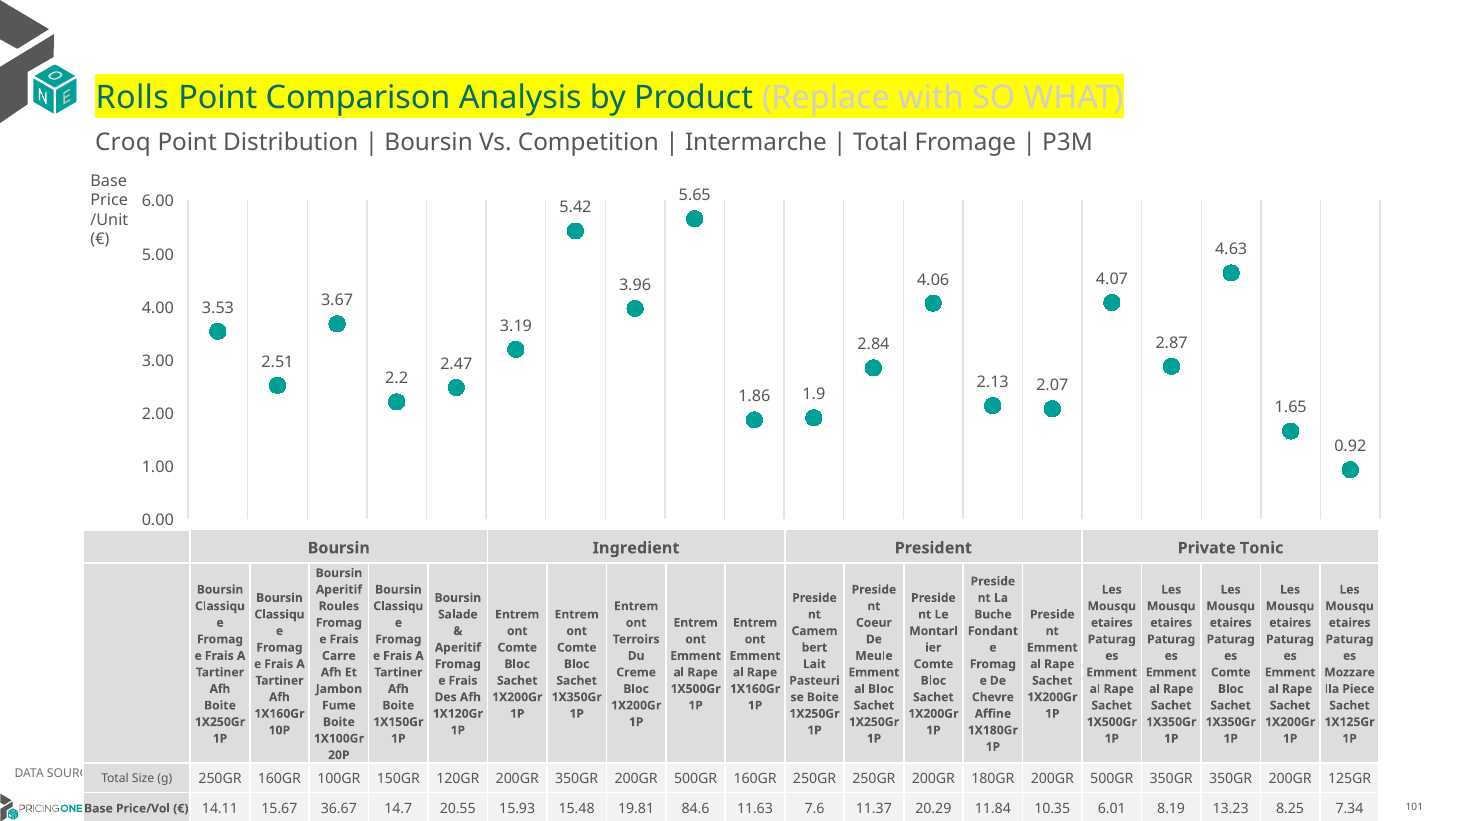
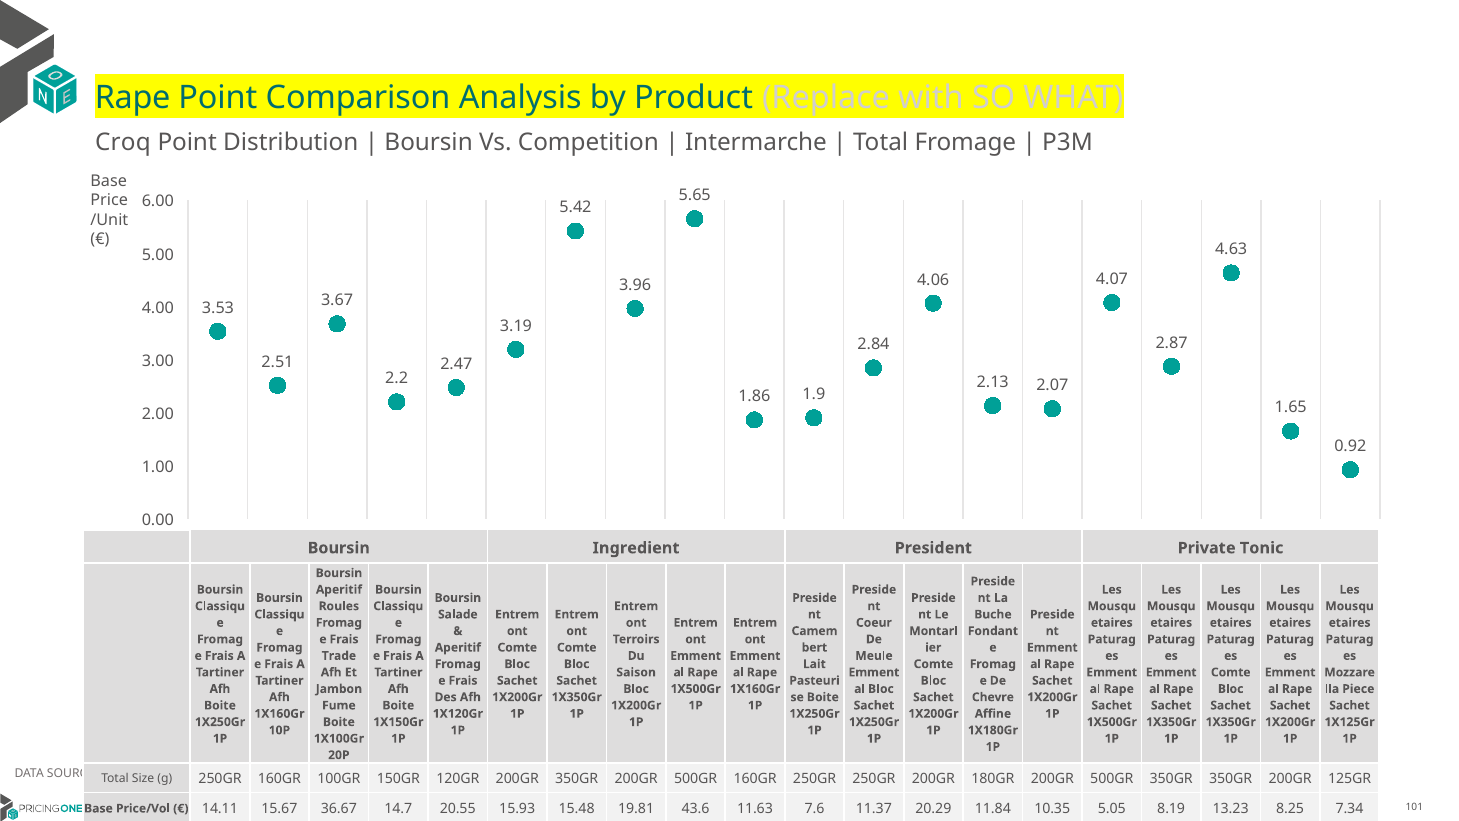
Rolls: Rolls -> Rape (133, 98)
Carre: Carre -> Trade (339, 656)
Creme: Creme -> Saison (636, 672)
84.6: 84.6 -> 43.6 (696, 808)
6.01: 6.01 -> 5.05 (1112, 808)
